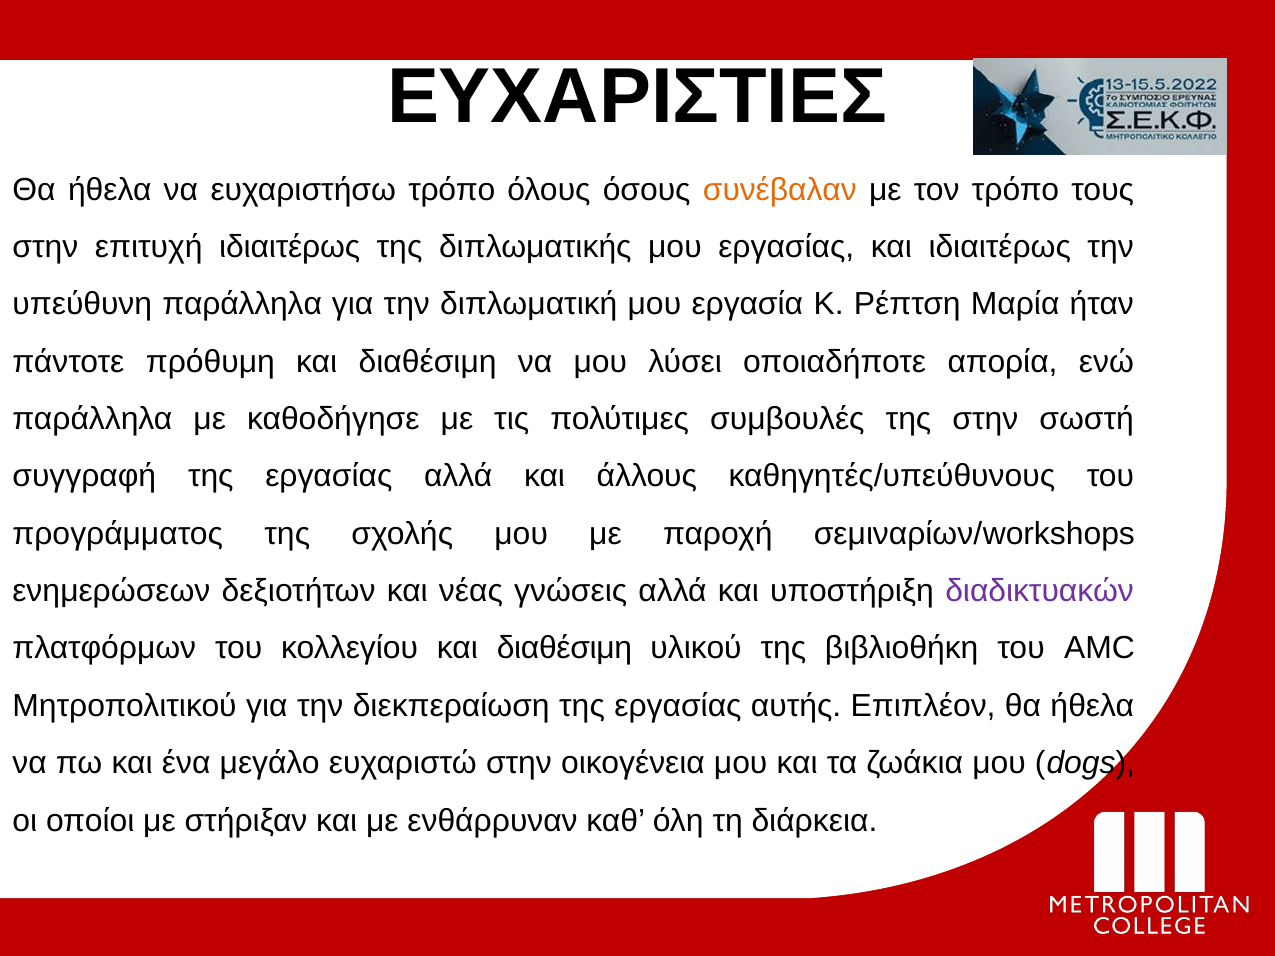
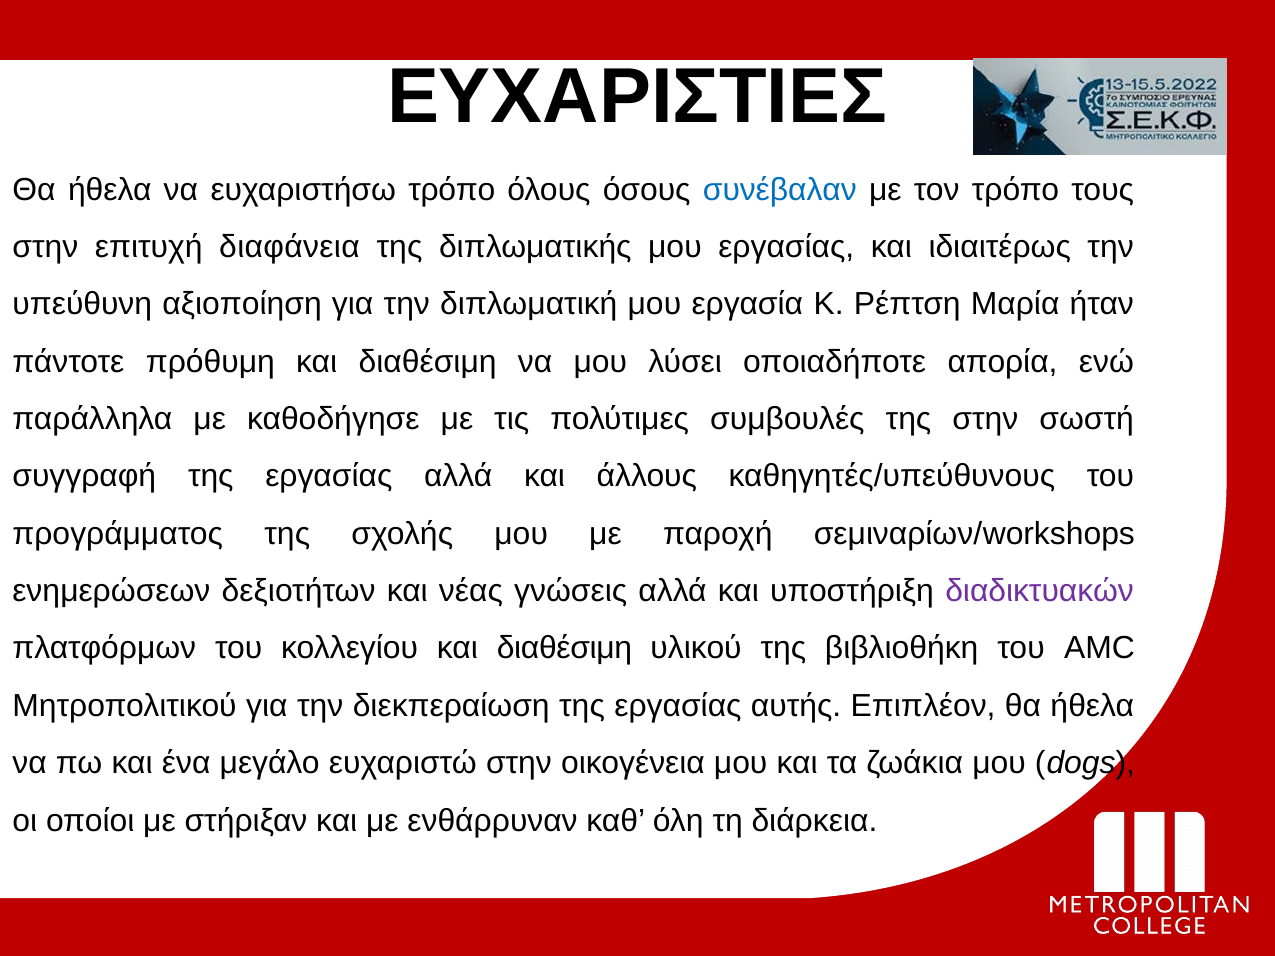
συνέβαλαν colour: orange -> blue (780, 190)
επιτυχή ιδιαιτέρως: ιδιαιτέρως -> διαφάνεια (289, 247)
υπεύθυνη παράλληλα: παράλληλα -> αξιοποίηση (242, 304)
